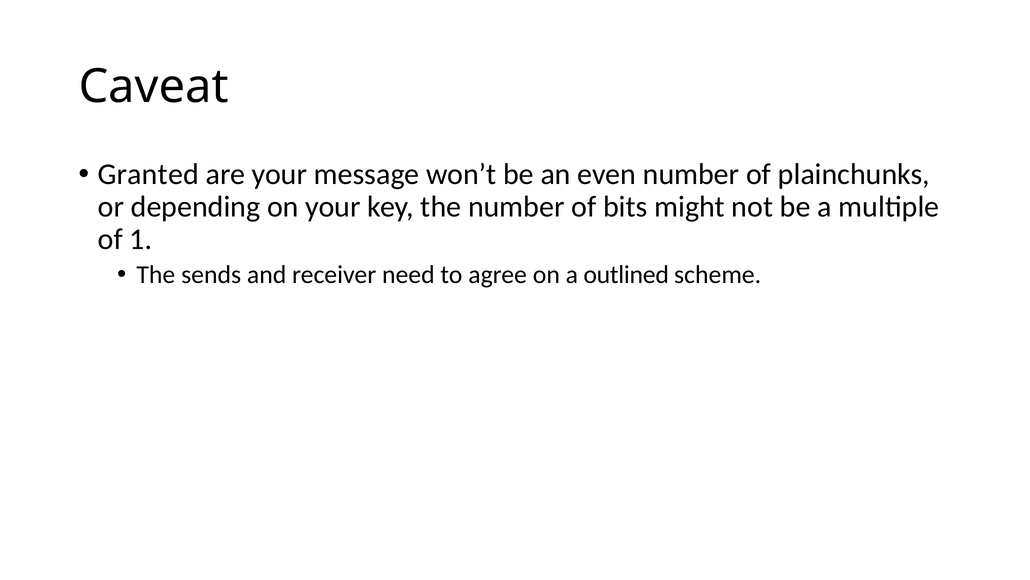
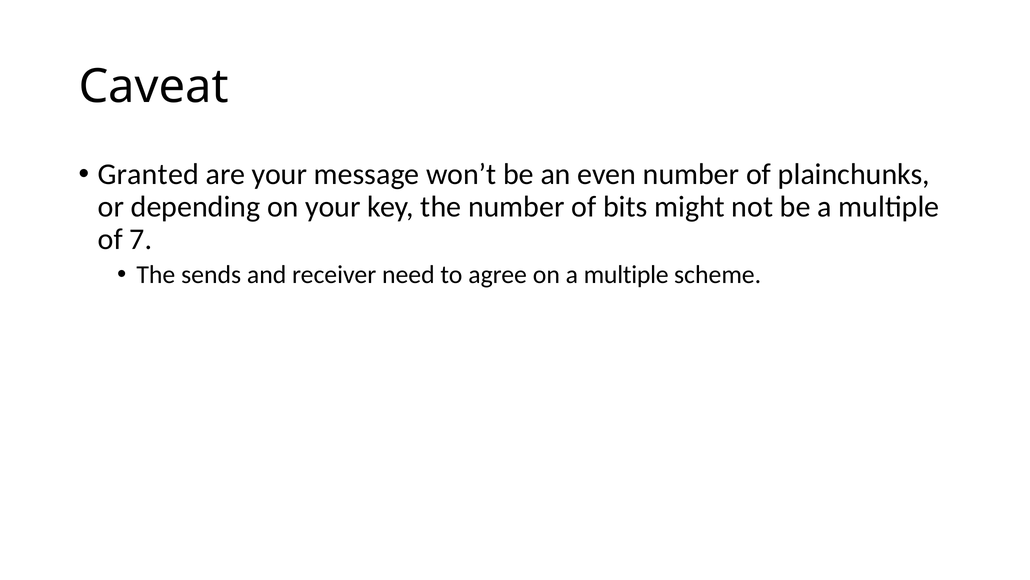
1: 1 -> 7 (141, 239)
on a outlined: outlined -> multiple (626, 275)
